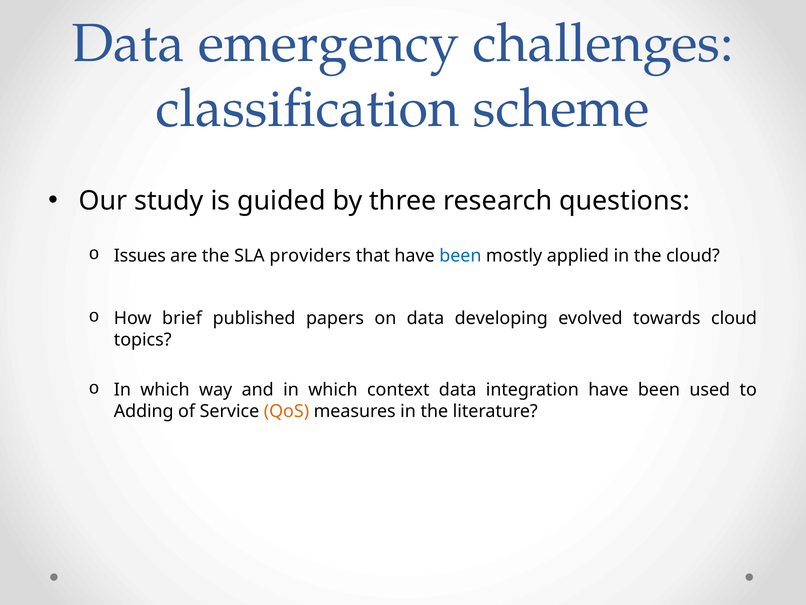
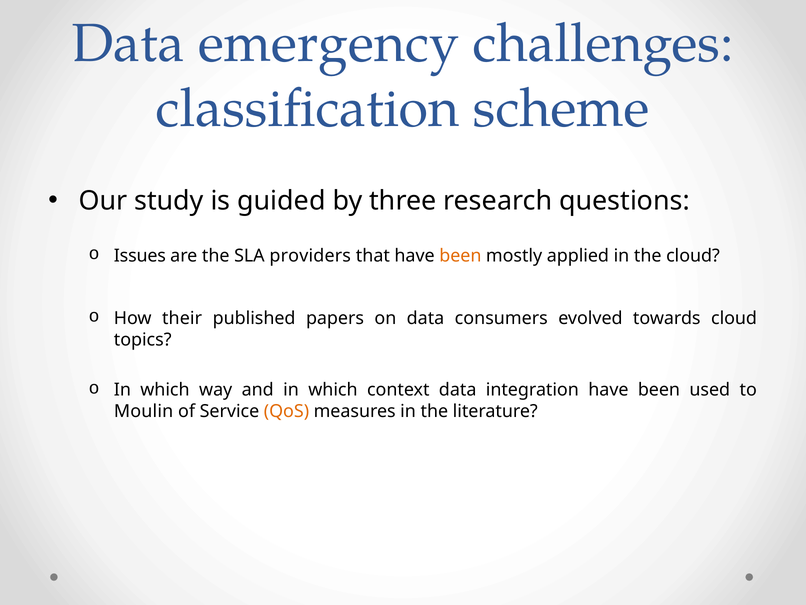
been colour: blue -> orange (460, 256)
brief: brief -> their (182, 318)
developing: developing -> consumers (501, 318)
Adding: Adding -> Moulin (144, 411)
